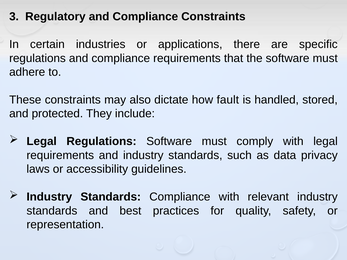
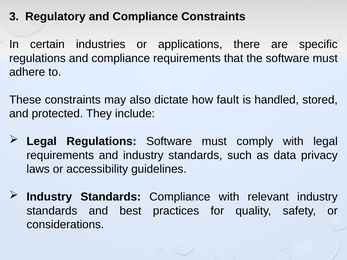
representation: representation -> considerations (65, 225)
